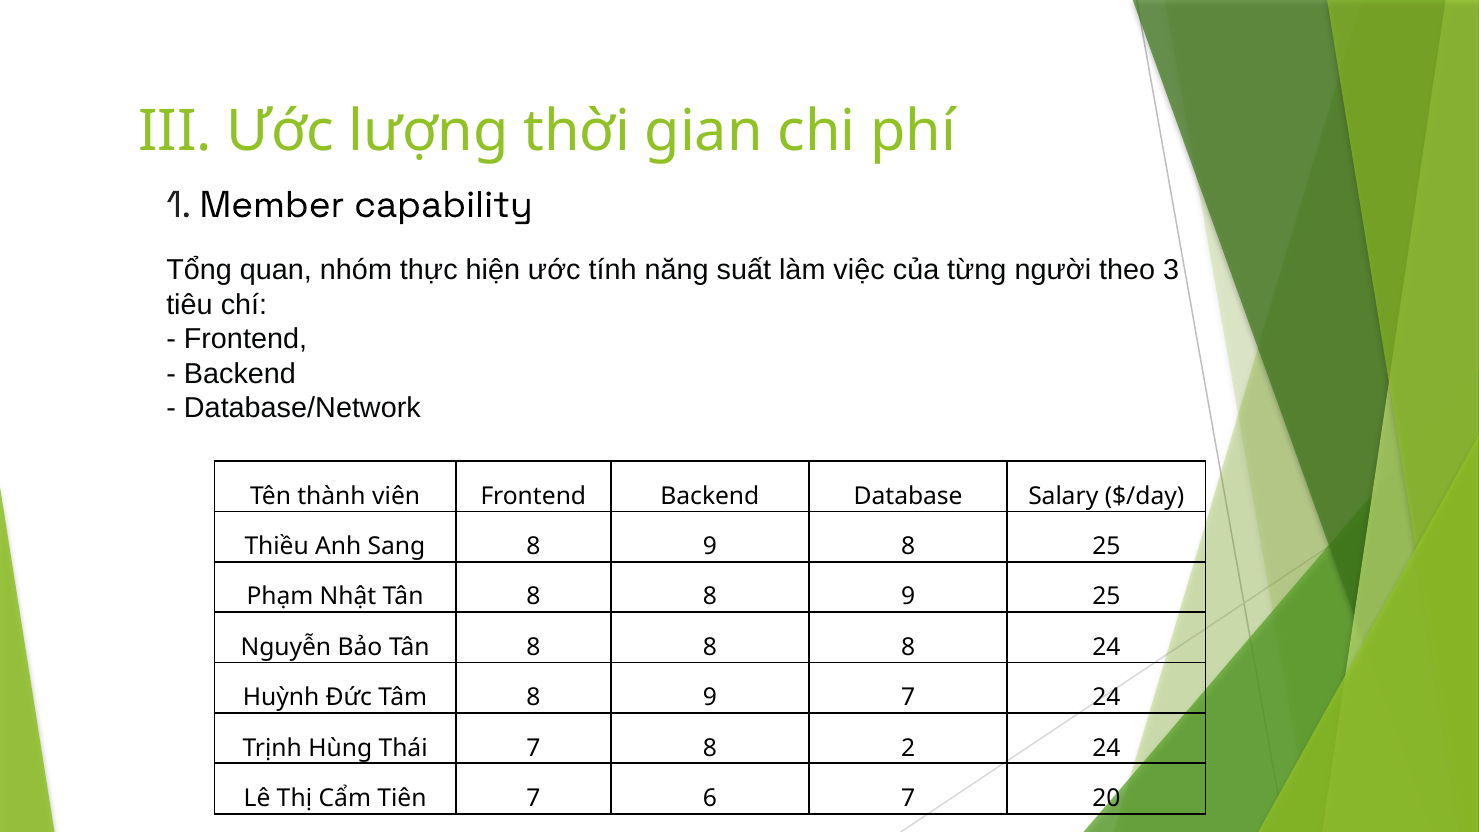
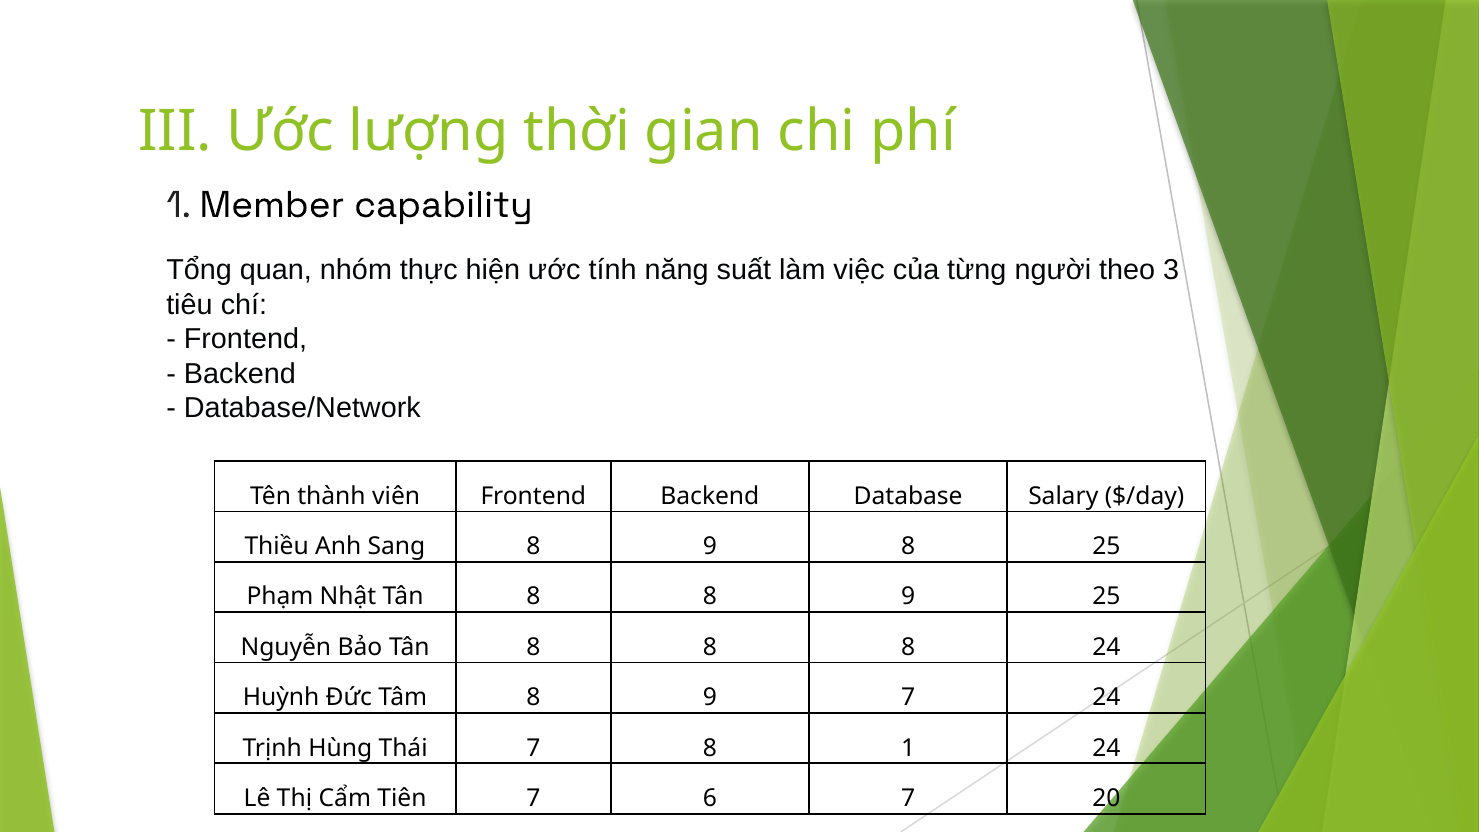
8 2: 2 -> 1 (908, 748)
